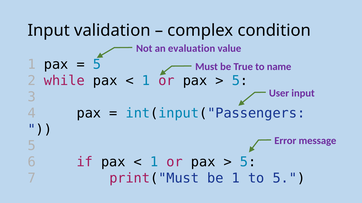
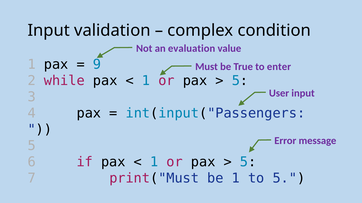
5: 5 -> 9 (97, 65)
name: name -> enter (279, 67)
